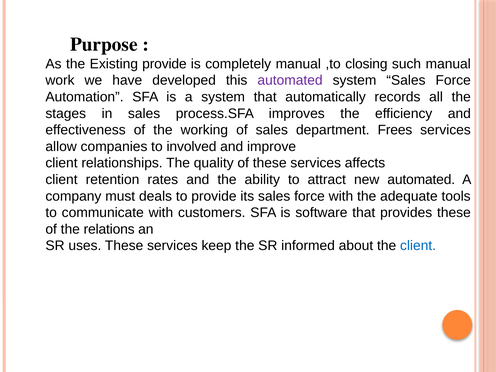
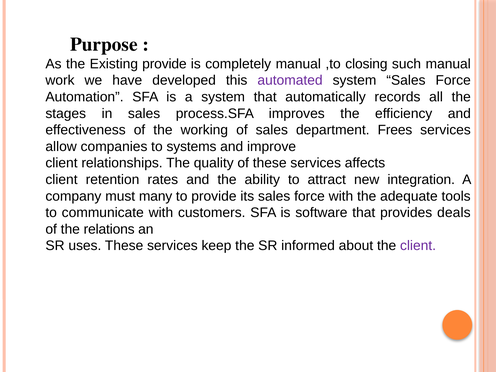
involved: involved -> systems (191, 147)
new automated: automated -> integration (421, 180)
deals: deals -> many (156, 196)
provides these: these -> deals (454, 213)
client colour: blue -> purple (418, 246)
